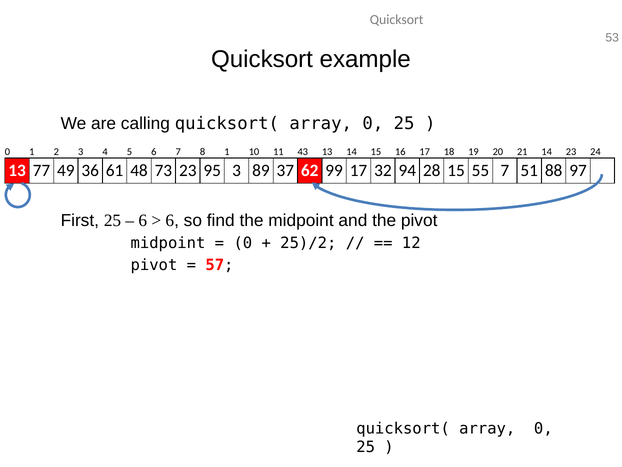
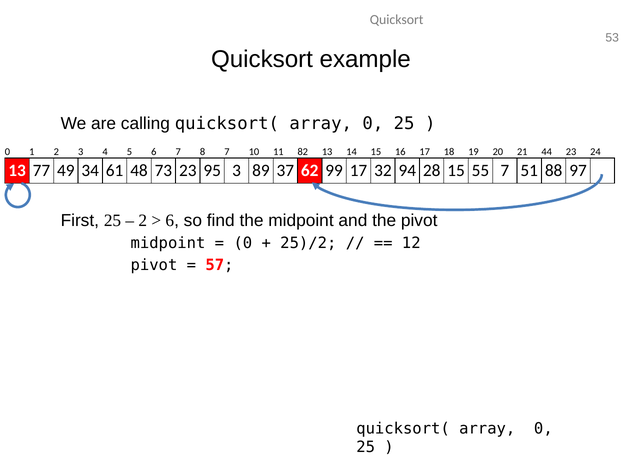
8 1: 1 -> 7 (227, 152)
43: 43 -> 82 (303, 152)
21 14: 14 -> 44 (547, 152)
36: 36 -> 34 (90, 171)
6: 6 -> 2 (143, 220)
